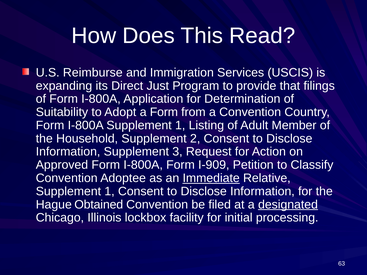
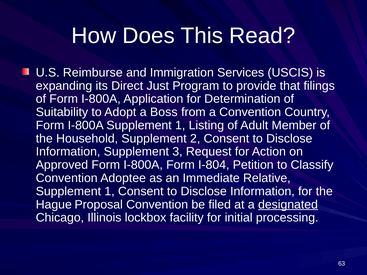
a Form: Form -> Boss (164, 112)
I-909: I-909 -> I-804 (214, 165)
Immediate underline: present -> none (211, 178)
Obtained: Obtained -> Proposal (99, 205)
